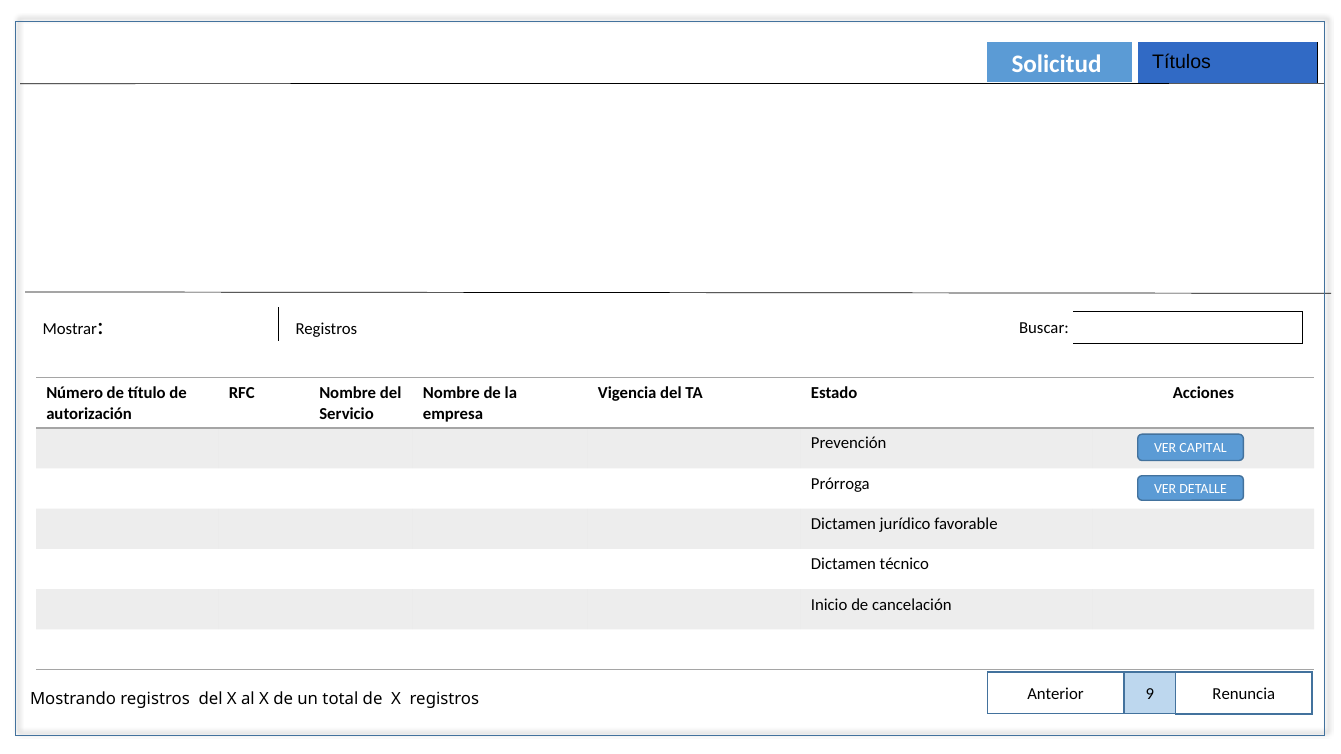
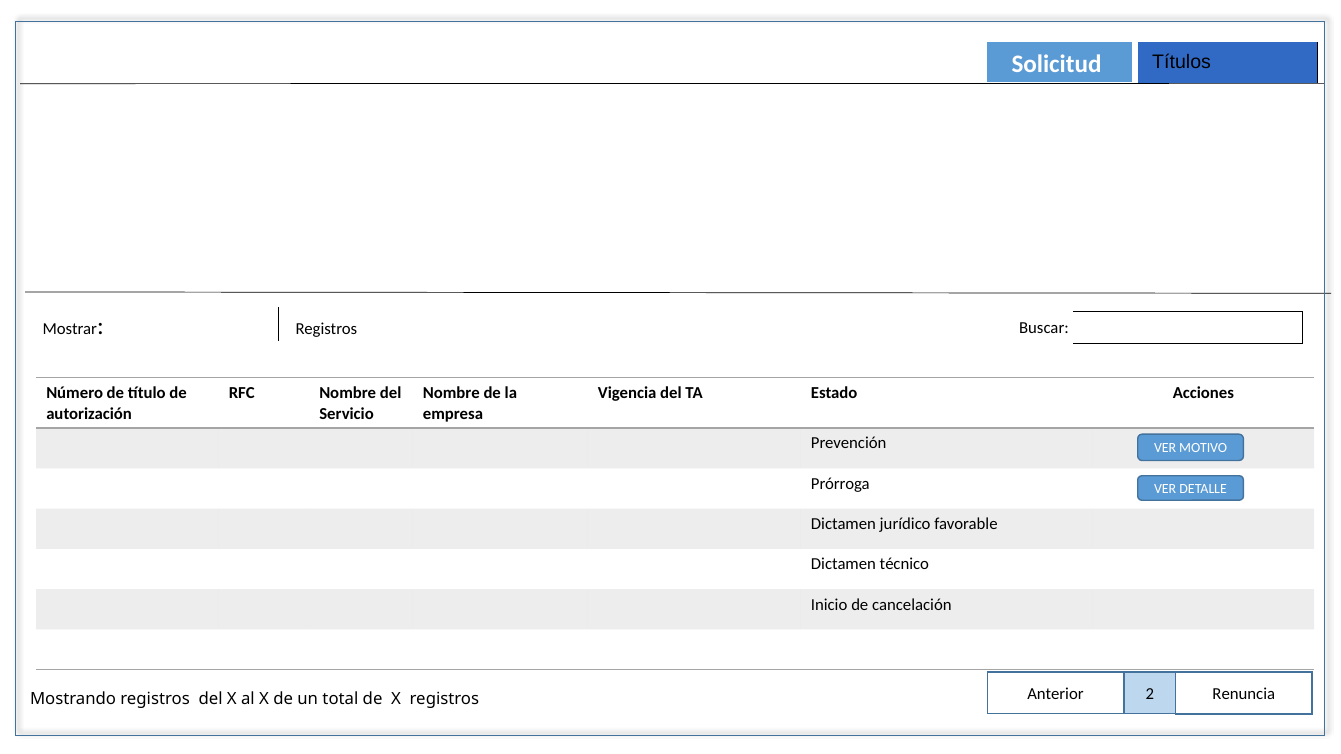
CAPITAL: CAPITAL -> MOTIVO (1203, 448)
9: 9 -> 2 (1150, 694)
